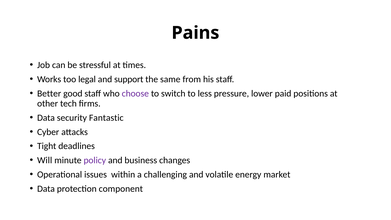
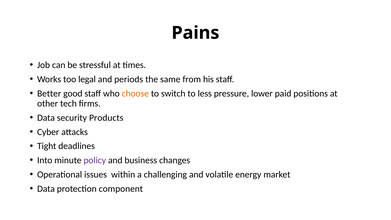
support: support -> periods (129, 79)
choose colour: purple -> orange (135, 93)
Fantastic: Fantastic -> Products (106, 118)
Will: Will -> Into (45, 160)
